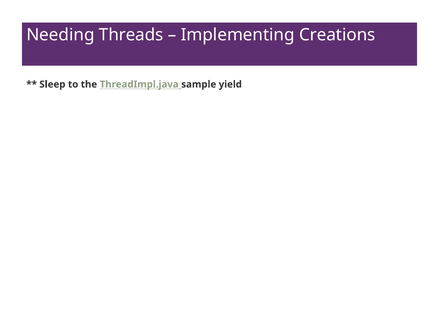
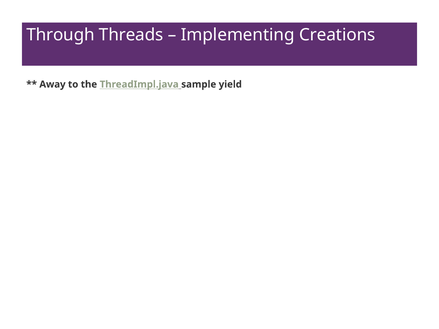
Needing: Needing -> Through (61, 35)
Sleep: Sleep -> Away (52, 84)
